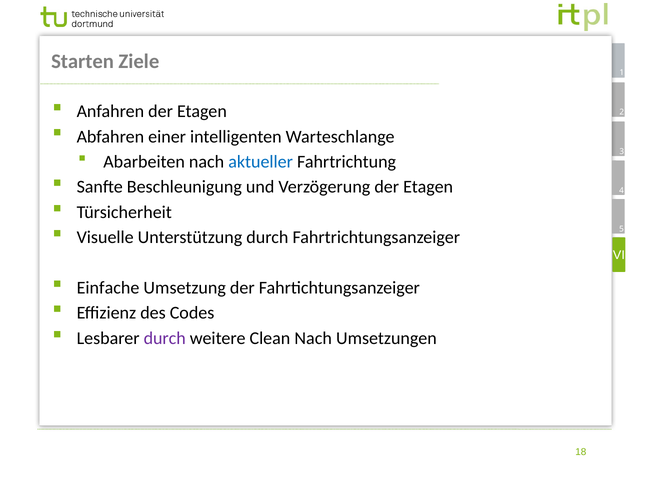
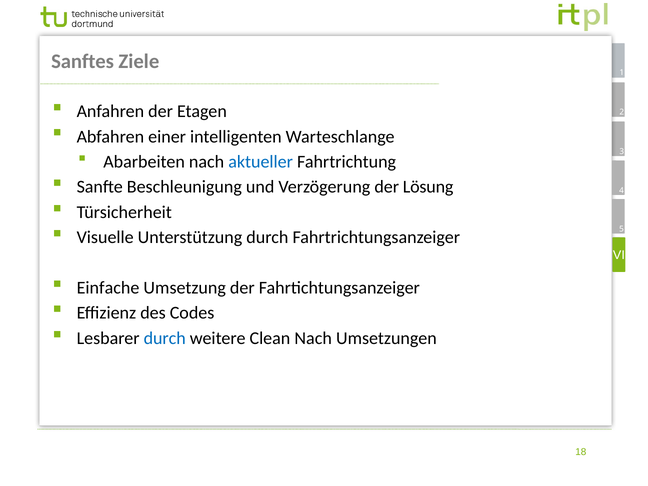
Starten: Starten -> Sanftes (83, 61)
Verzögerung der Etagen: Etagen -> Lösung (428, 187)
durch colour: purple -> blue (165, 338)
